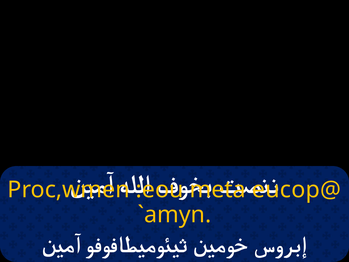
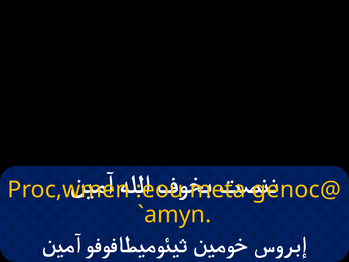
eucop@: eucop@ -> genoc@ (296, 189)
